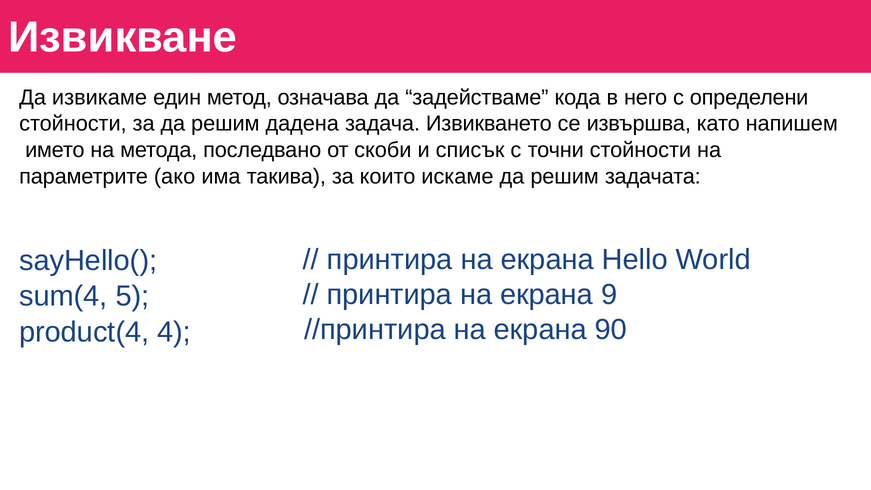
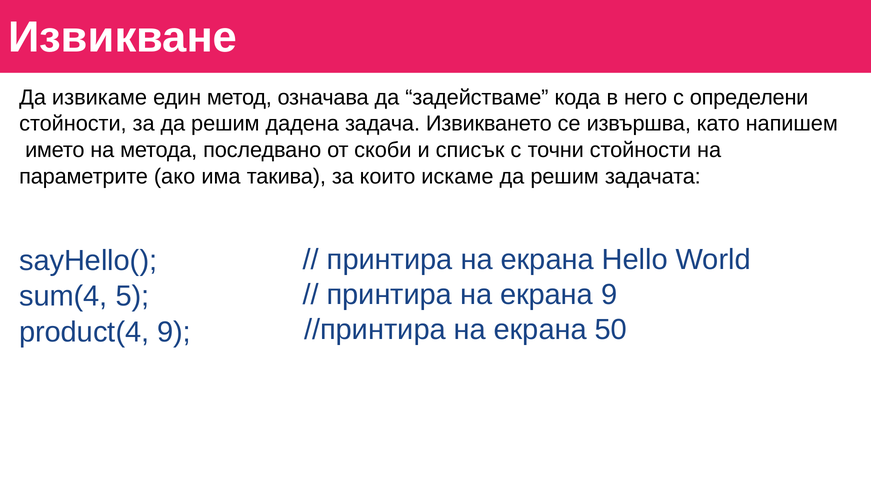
90: 90 -> 50 (611, 330)
product(4 4: 4 -> 9 (174, 332)
